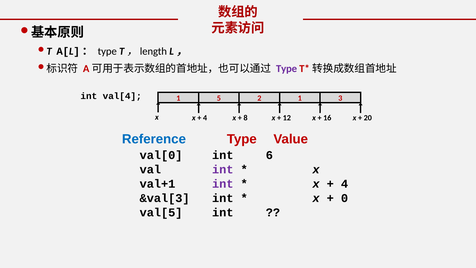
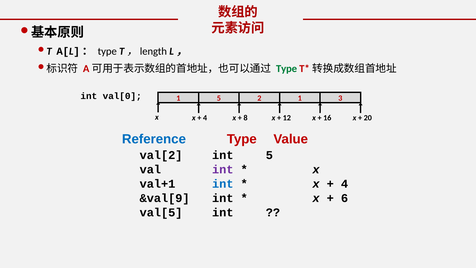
Type colour: purple -> green (287, 69)
val[4: val[4 -> val[0 (122, 96)
val[0: val[0 -> val[2 (161, 155)
int 6: 6 -> 5 (269, 155)
int colour: purple -> blue (223, 184)
&val[3: &val[3 -> &val[9 (165, 198)
0: 0 -> 6 (345, 198)
